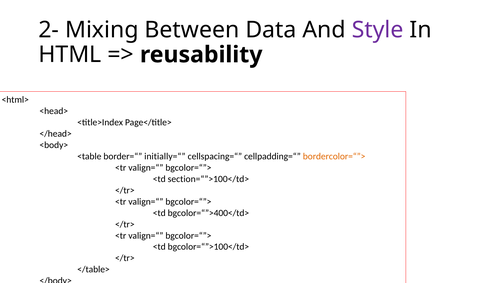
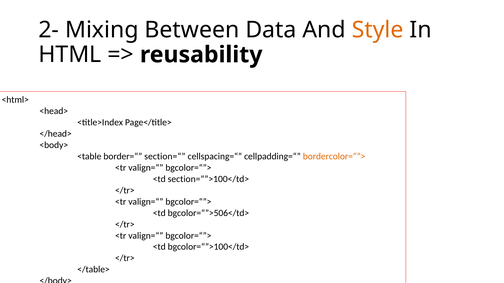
Style colour: purple -> orange (378, 30)
initially=“: initially=“ -> section=“ (165, 157)
bgcolor=“”>400</td>: bgcolor=“”>400</td> -> bgcolor=“”>506</td> (208, 213)
